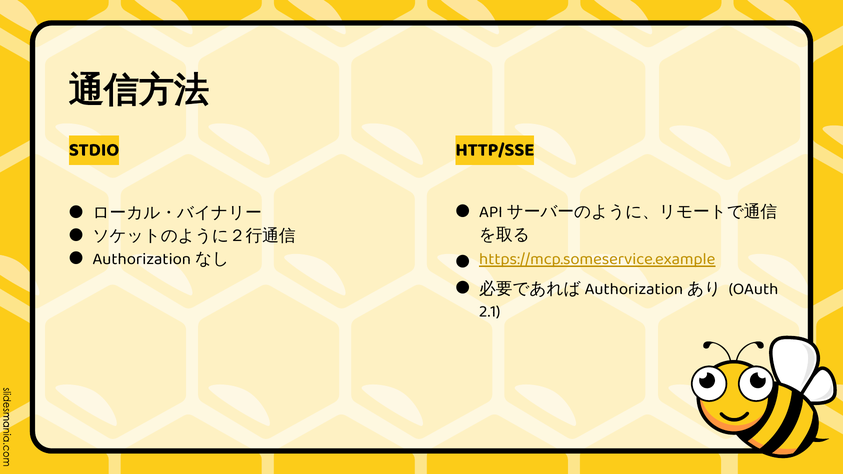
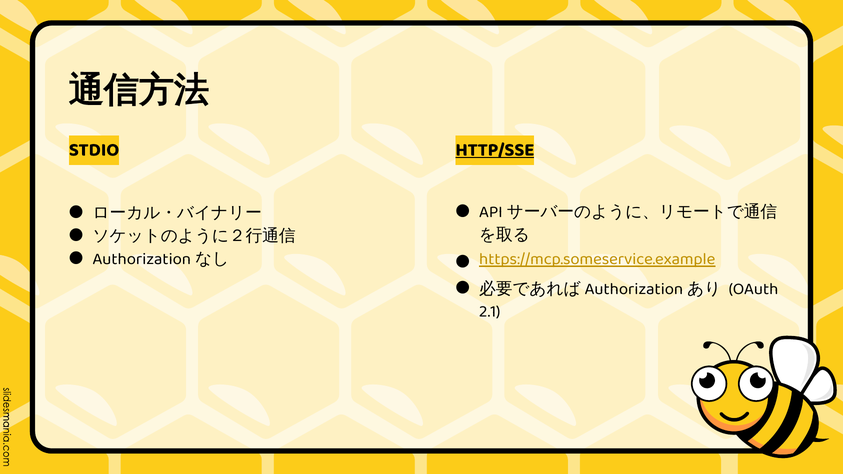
HTTP/SSE underline: none -> present (495, 150)
